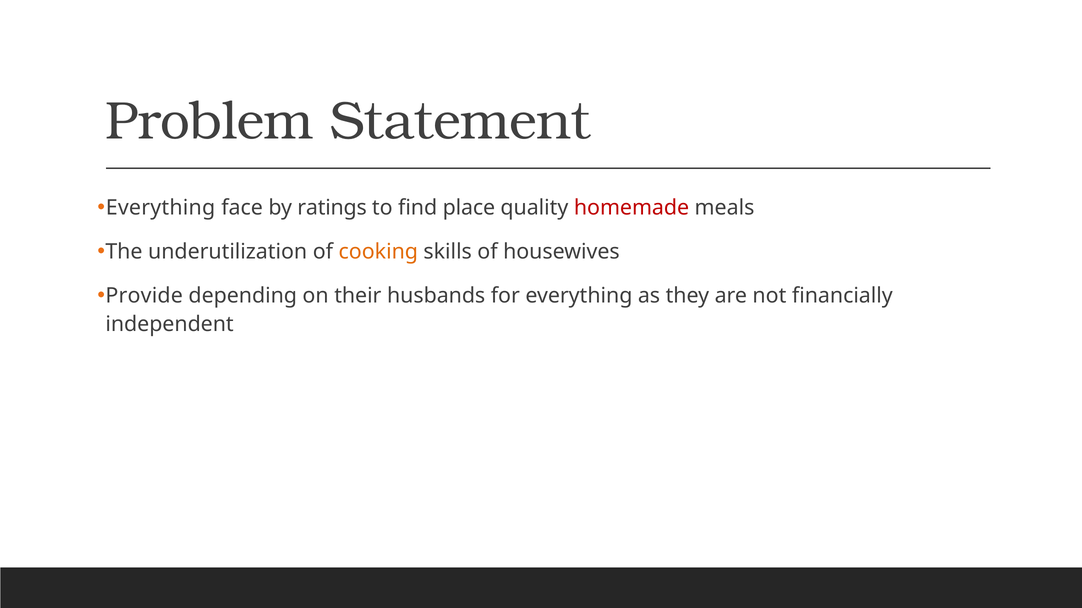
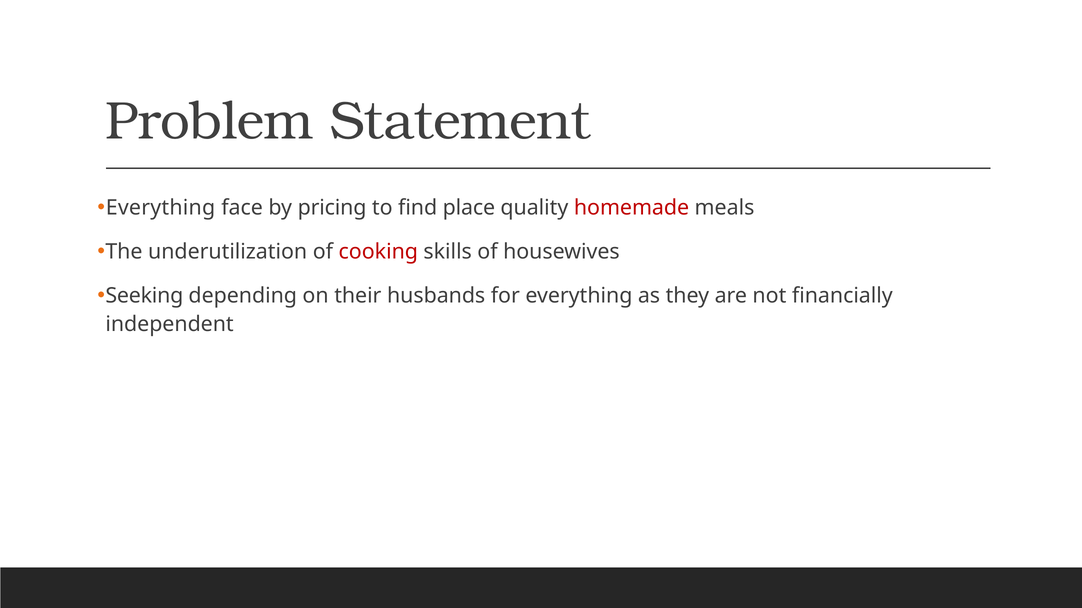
ratings: ratings -> pricing (332, 208)
cooking colour: orange -> red (378, 252)
Provide: Provide -> Seeking (144, 296)
